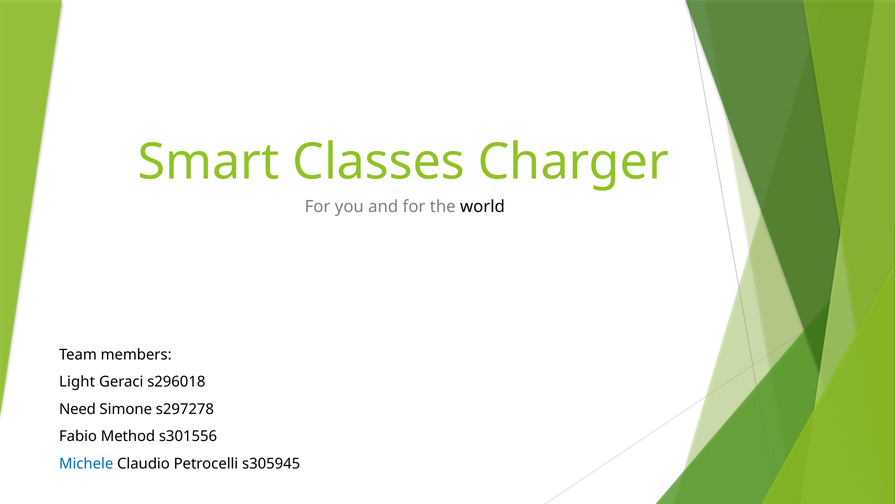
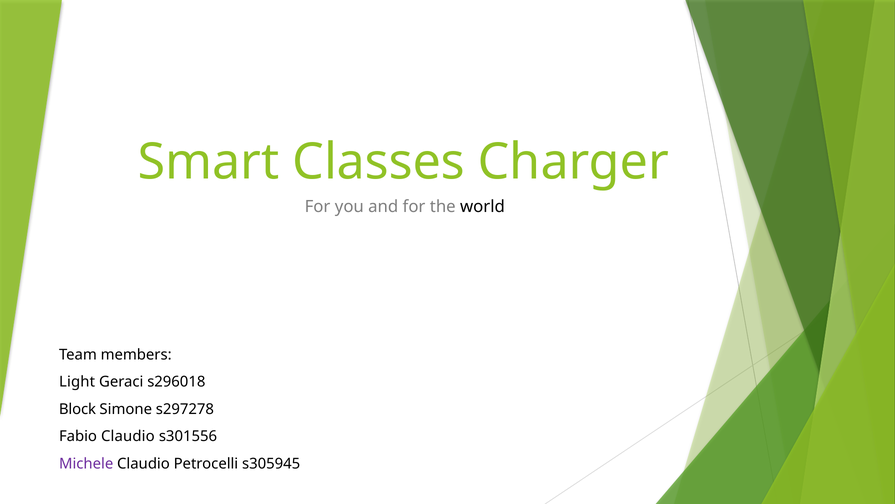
Need: Need -> Block (77, 409)
Fabio Method: Method -> Claudio (128, 436)
Michele colour: blue -> purple (86, 463)
